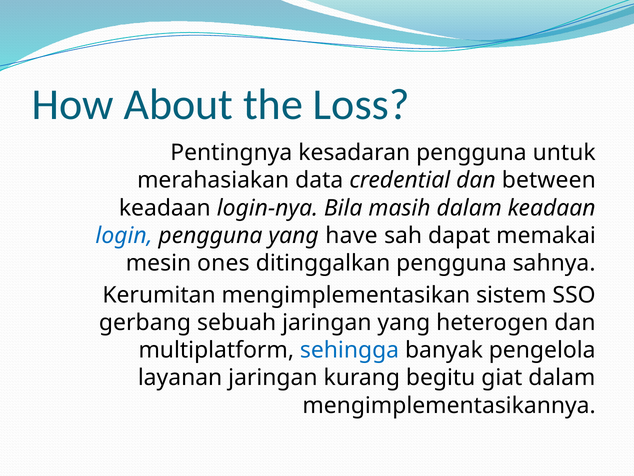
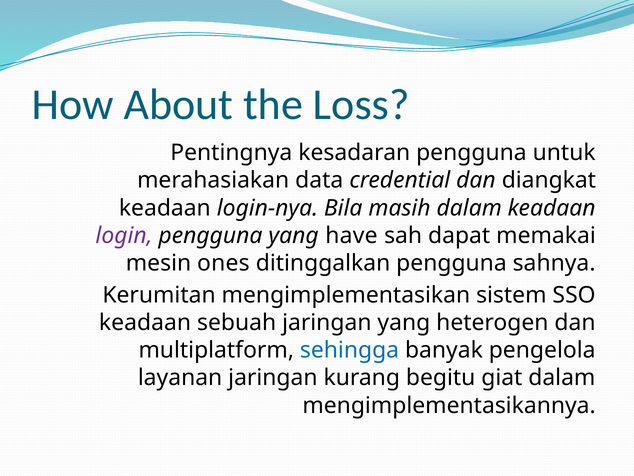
between: between -> diangkat (549, 180)
login colour: blue -> purple (124, 235)
gerbang: gerbang -> keadaan (145, 322)
